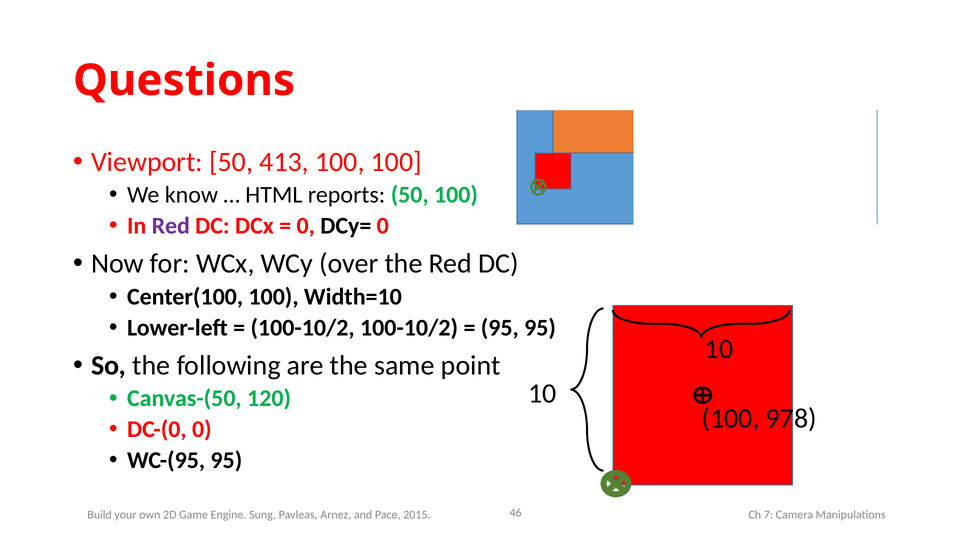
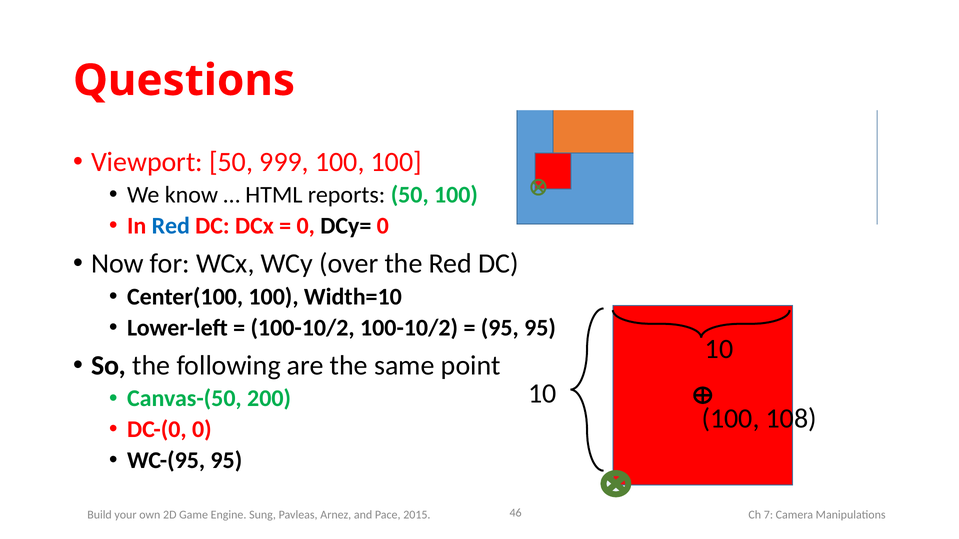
413: 413 -> 999 (284, 162)
Red colour: purple -> blue (171, 226)
120: 120 -> 200 (269, 399)
978: 978 -> 108 (791, 419)
